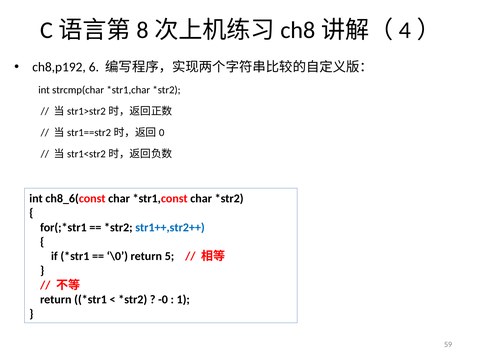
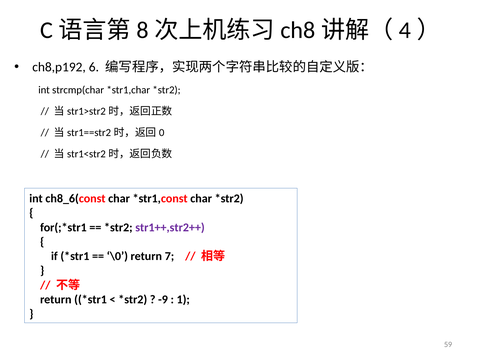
str1++,str2++ colour: blue -> purple (170, 227)
5: 5 -> 7 (169, 256)
-0: -0 -> -9 (163, 299)
